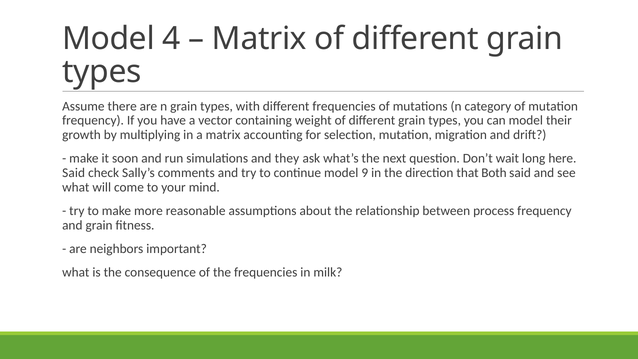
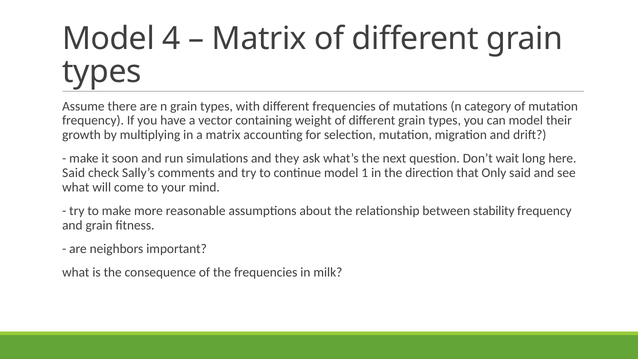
9: 9 -> 1 (365, 173)
Both: Both -> Only (494, 173)
process: process -> stability (494, 211)
